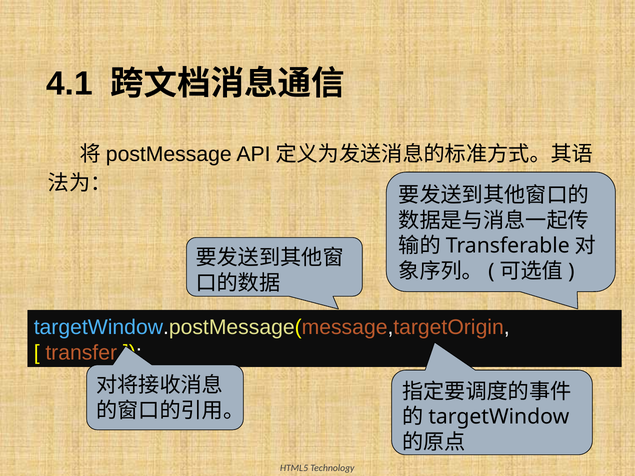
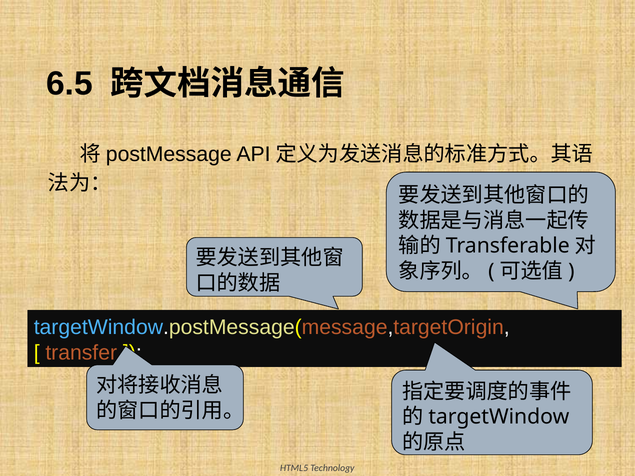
4.1: 4.1 -> 6.5 (69, 84)
